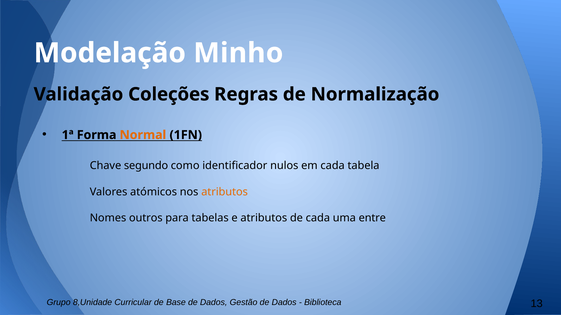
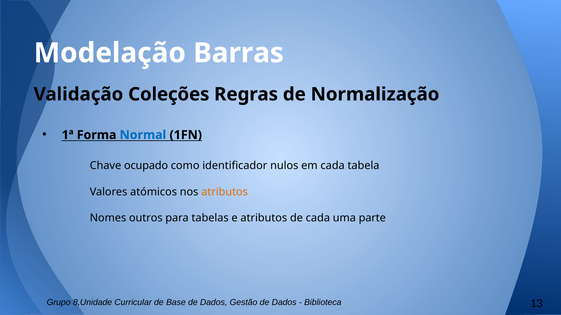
Minho: Minho -> Barras (239, 53)
Normal colour: orange -> blue (143, 135)
segundo: segundo -> ocupado (146, 166)
entre: entre -> parte (372, 218)
